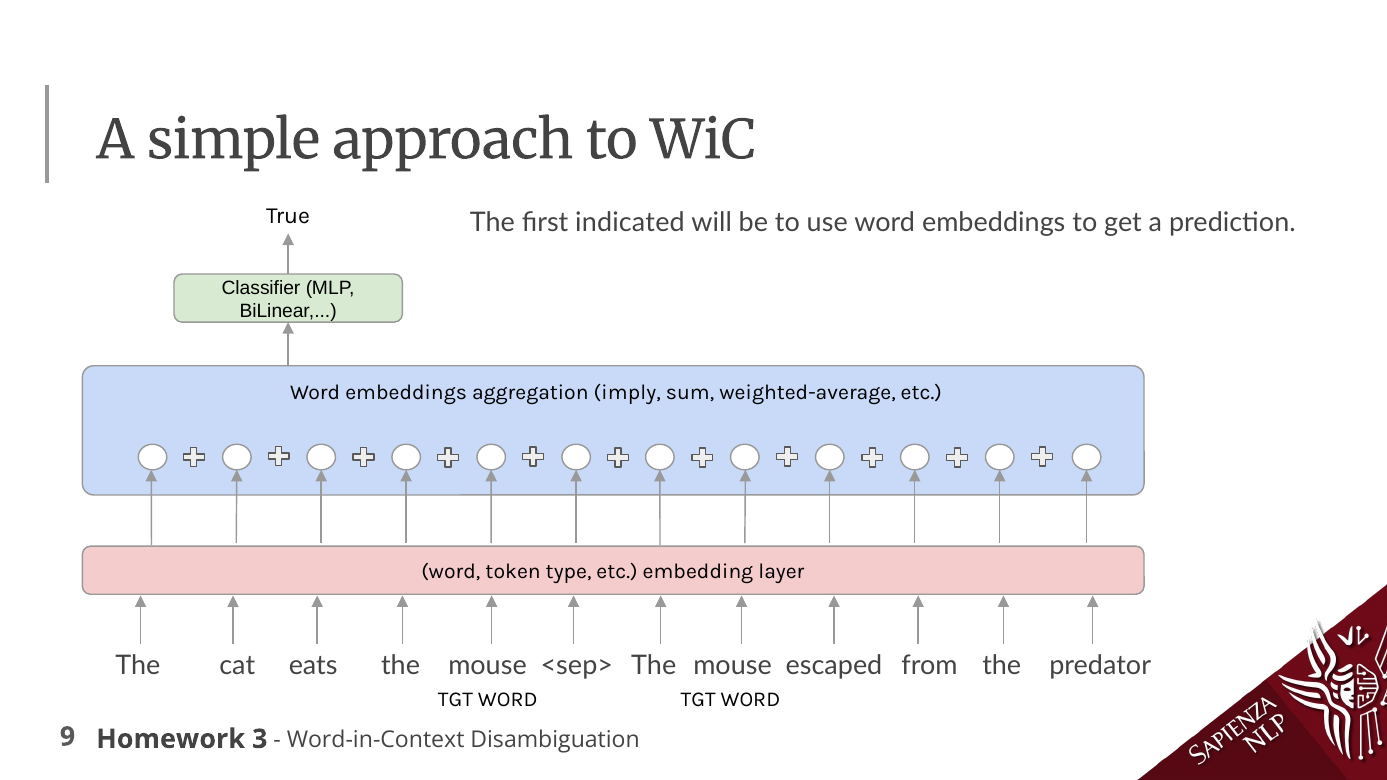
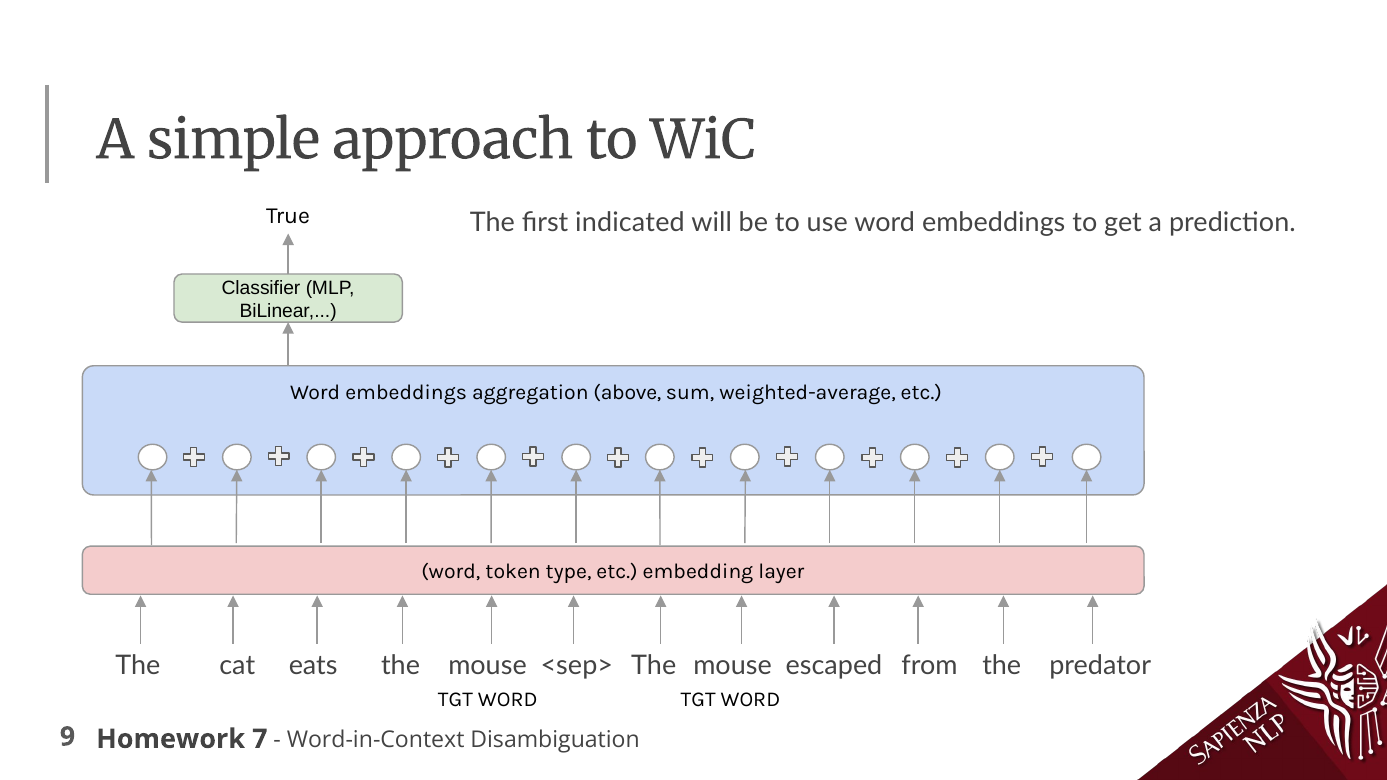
imply: imply -> above (627, 393)
3: 3 -> 7 (260, 739)
